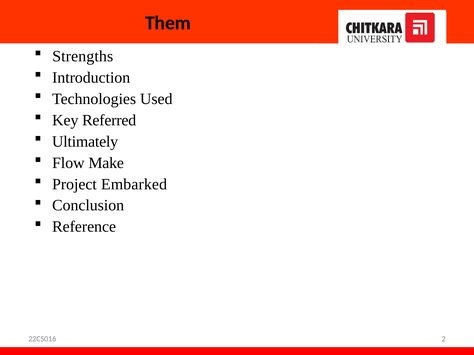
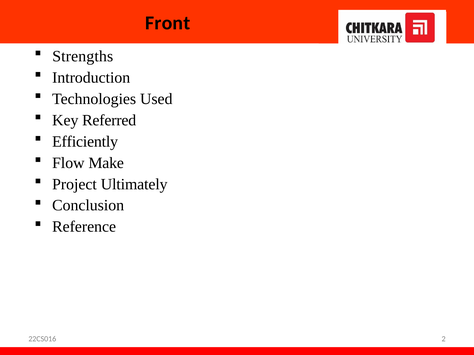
Them: Them -> Front (168, 23)
Ultimately: Ultimately -> Efficiently (85, 142)
Embarked: Embarked -> Ultimately (134, 184)
